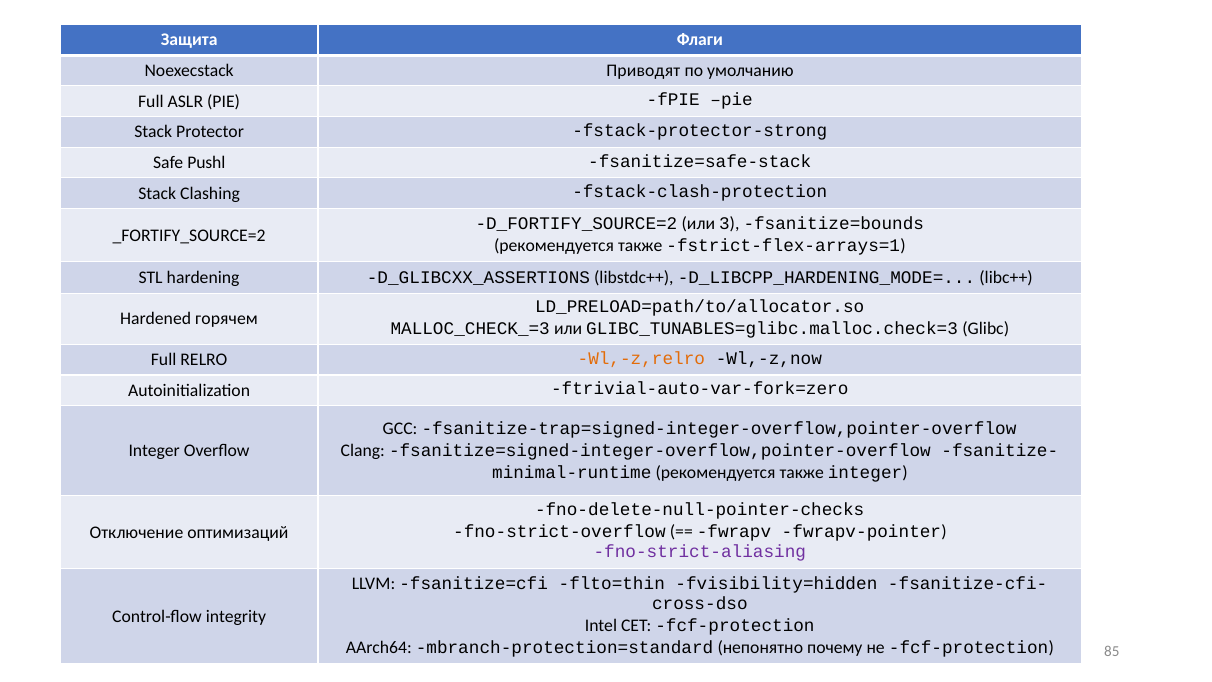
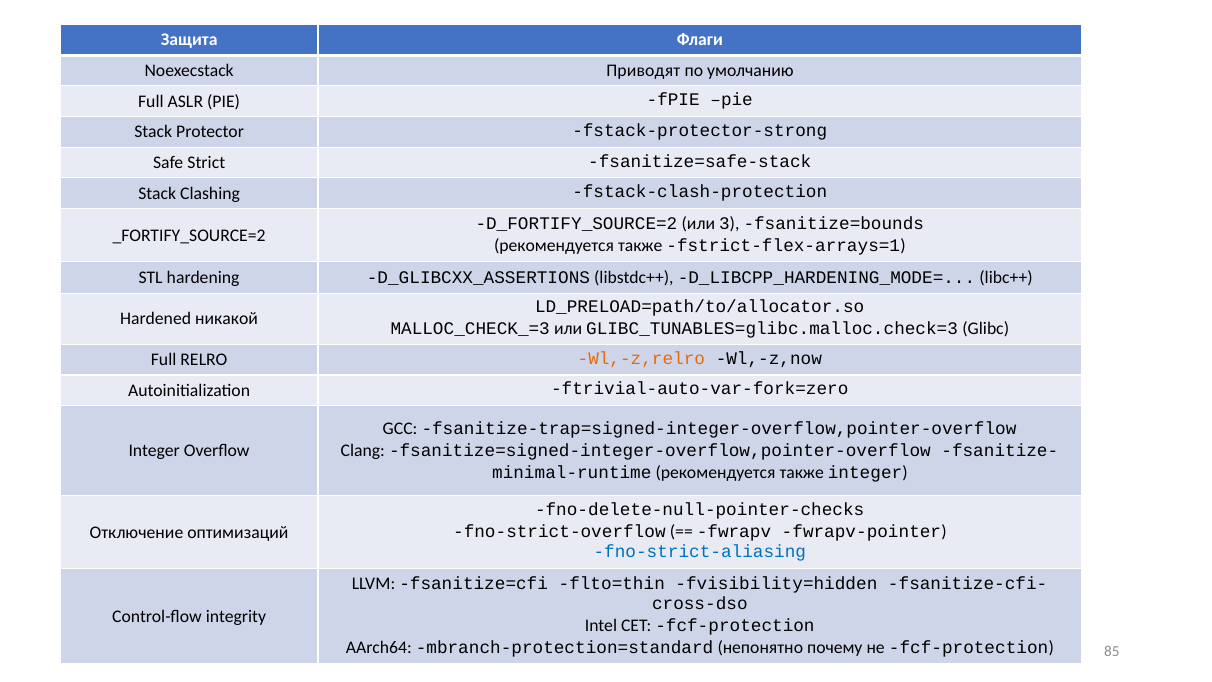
Pushl: Pushl -> Strict (206, 163)
горячем: горячем -> никакой (227, 319)
fno-strict-aliasing colour: purple -> blue (700, 552)
